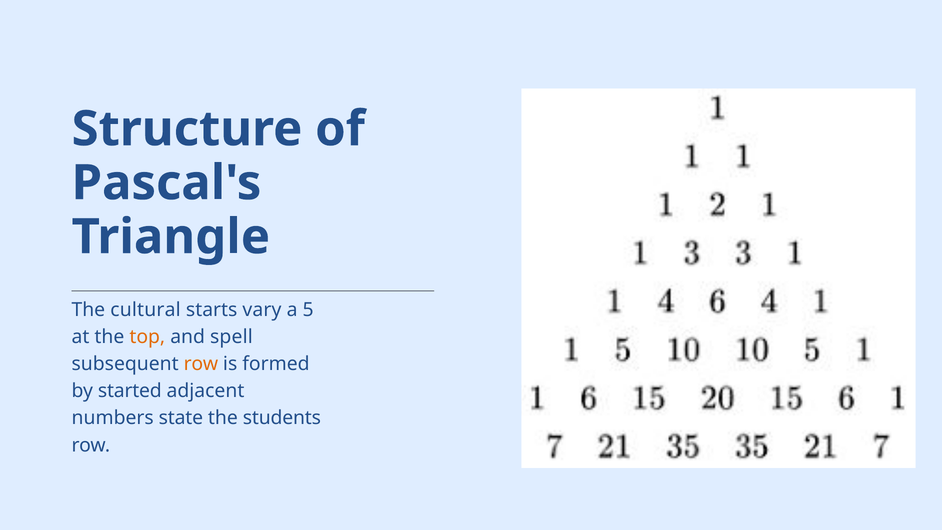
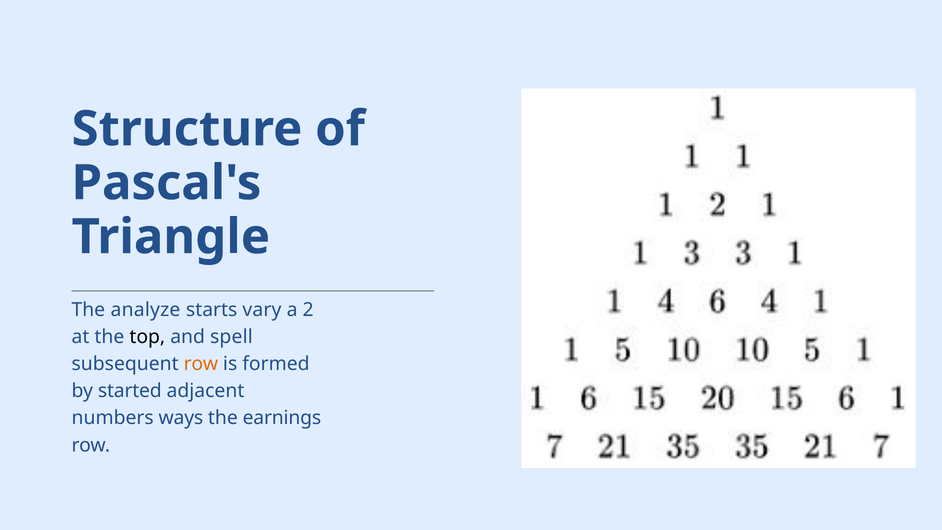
cultural: cultural -> analyze (145, 310)
5: 5 -> 2 (308, 310)
top colour: orange -> black (147, 337)
state: state -> ways (181, 418)
students: students -> earnings (282, 418)
